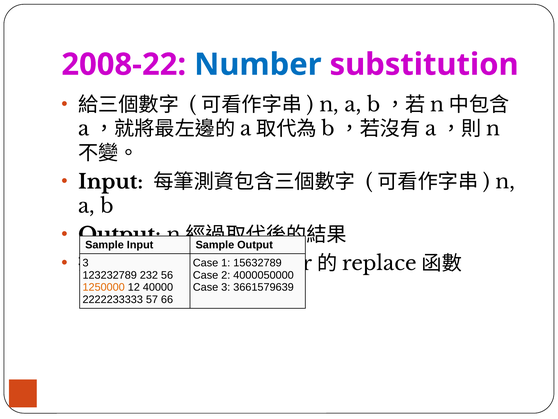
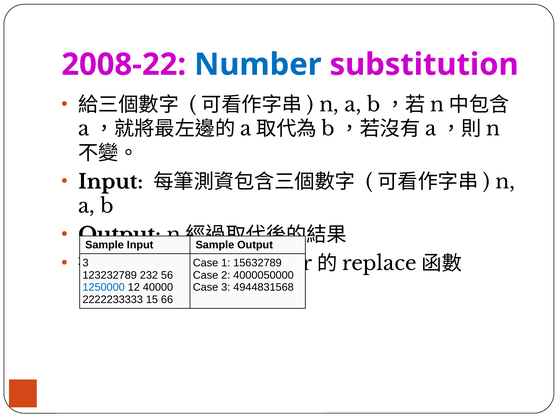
1250000 colour: orange -> blue (104, 287)
3661579639: 3661579639 -> 4944831568 (264, 287)
57: 57 -> 15 (152, 299)
